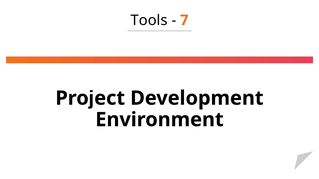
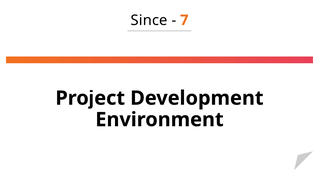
Tools: Tools -> Since (149, 20)
